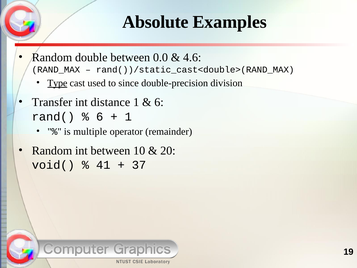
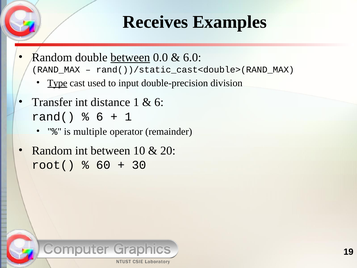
Absolute: Absolute -> Receives (155, 22)
between underline: none -> present (130, 57)
4.6: 4.6 -> 6.0 (192, 57)
since: since -> input (129, 83)
void(: void( -> root( (53, 165)
41: 41 -> 60 (103, 165)
37: 37 -> 30 (139, 165)
